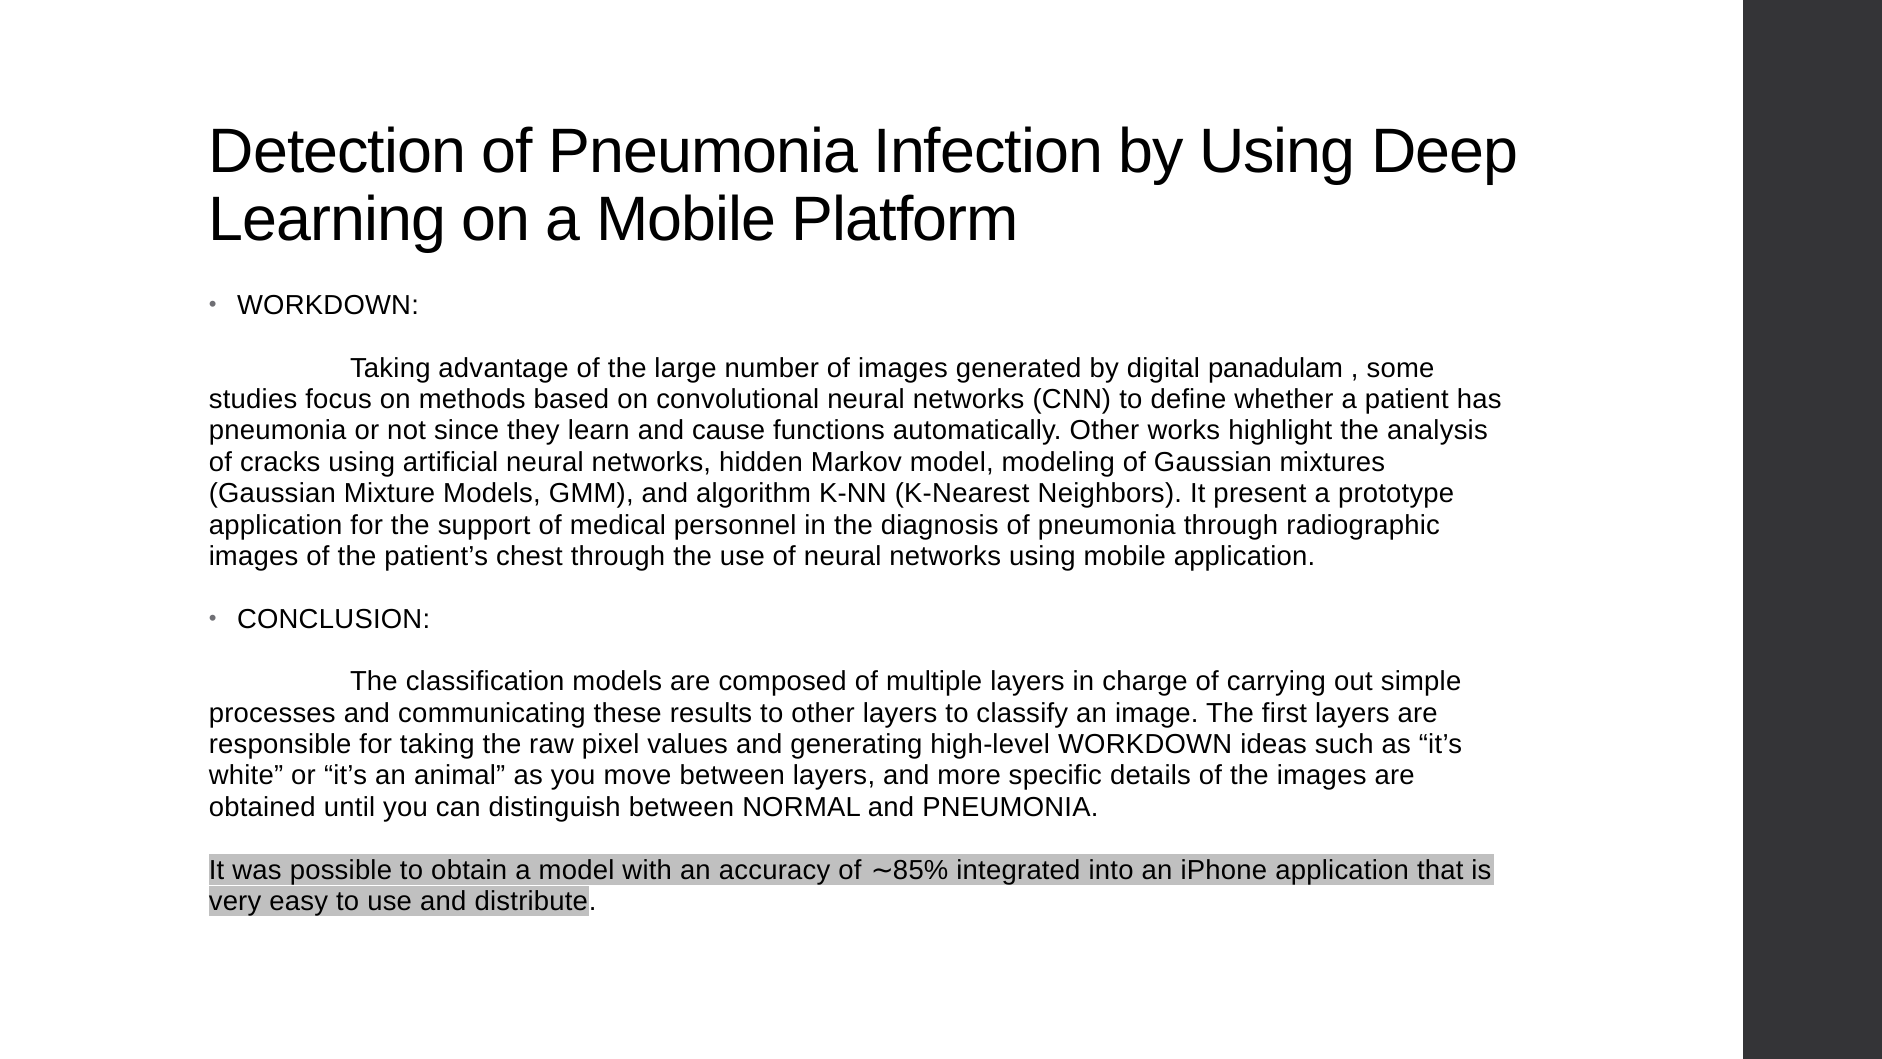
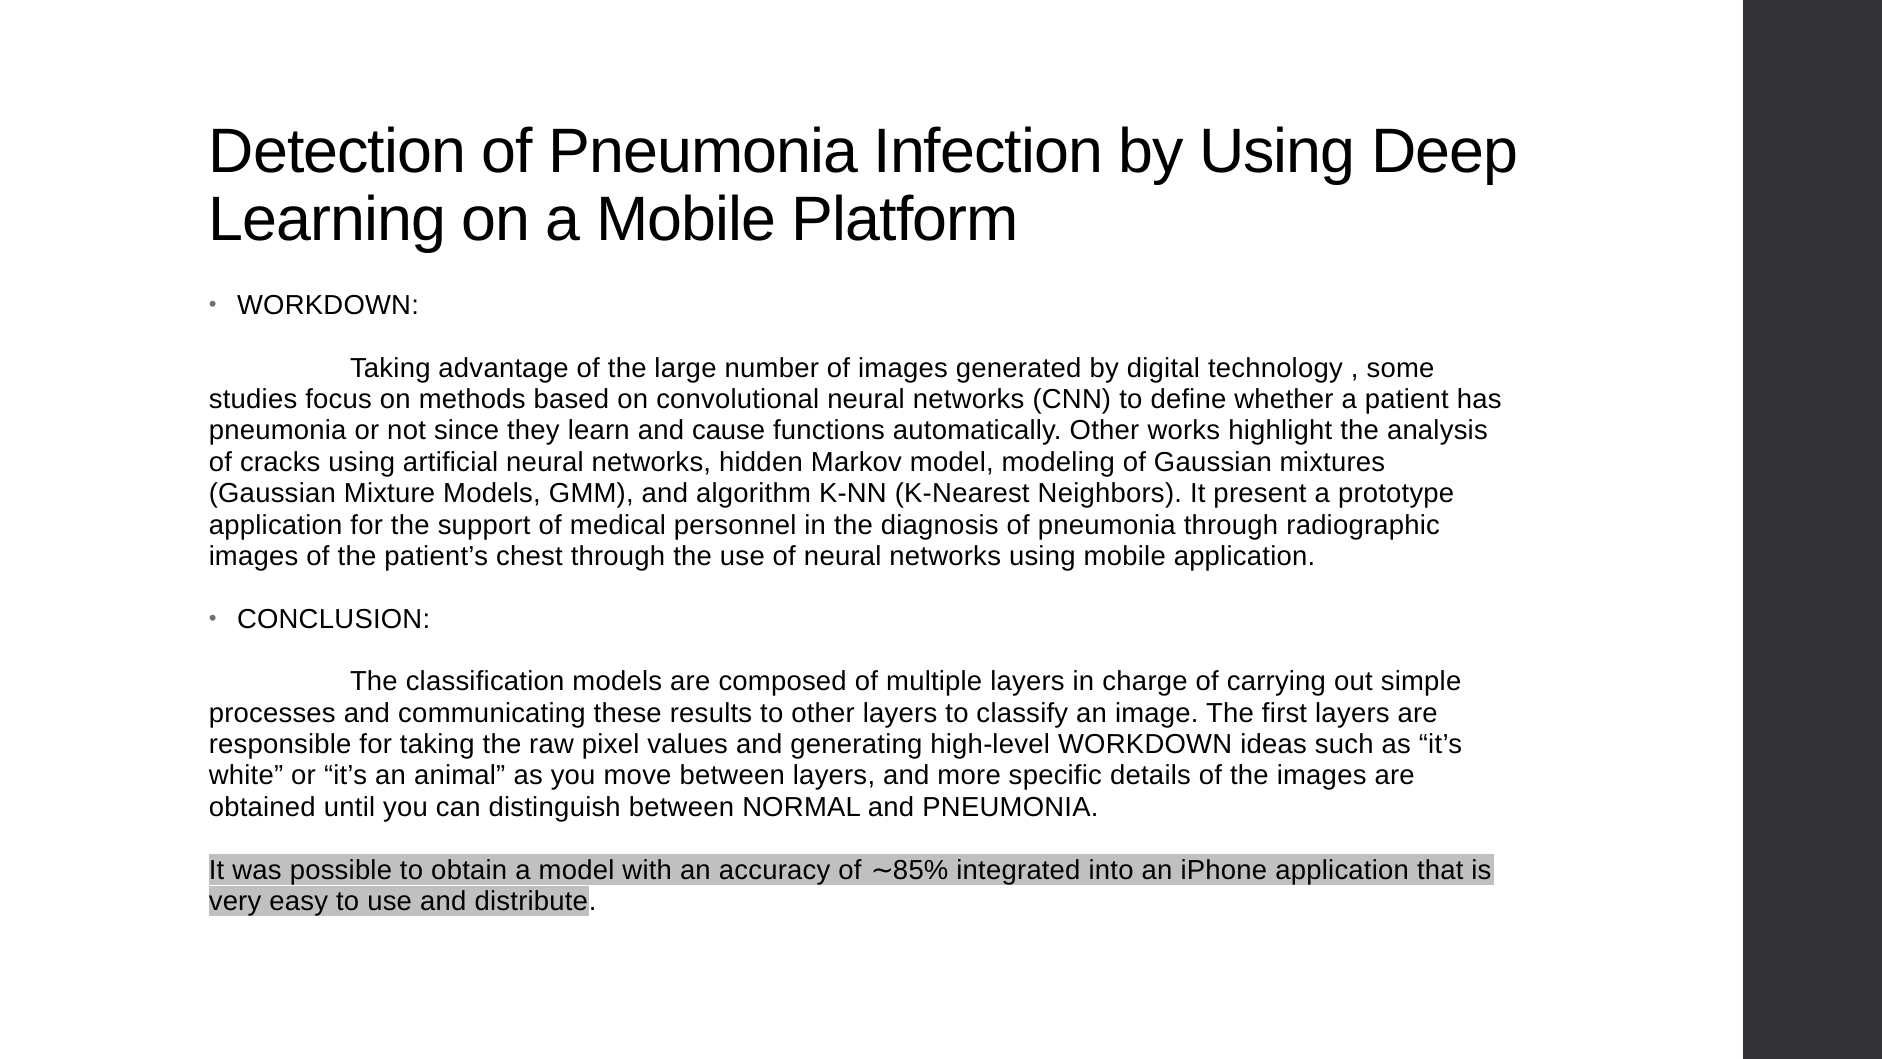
panadulam: panadulam -> technology (1275, 368)
